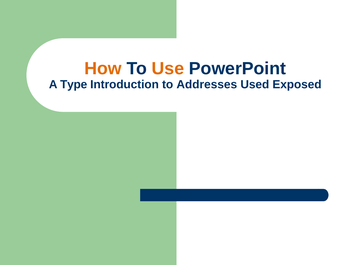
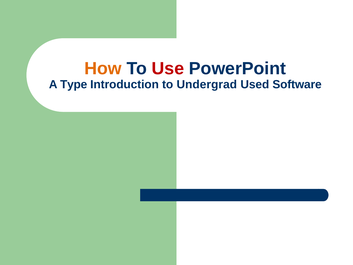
Use colour: orange -> red (168, 69)
Addresses: Addresses -> Undergrad (207, 84)
Exposed: Exposed -> Software (297, 84)
